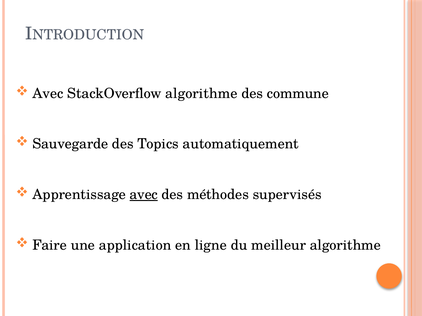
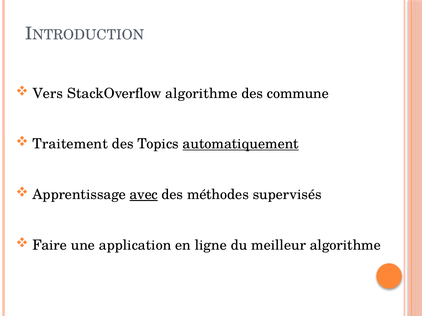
Avec: Avec -> Vers (48, 94)
Sauvegarde: Sauvegarde -> Traitement (70, 144)
automatiquement underline: none -> present (241, 144)
